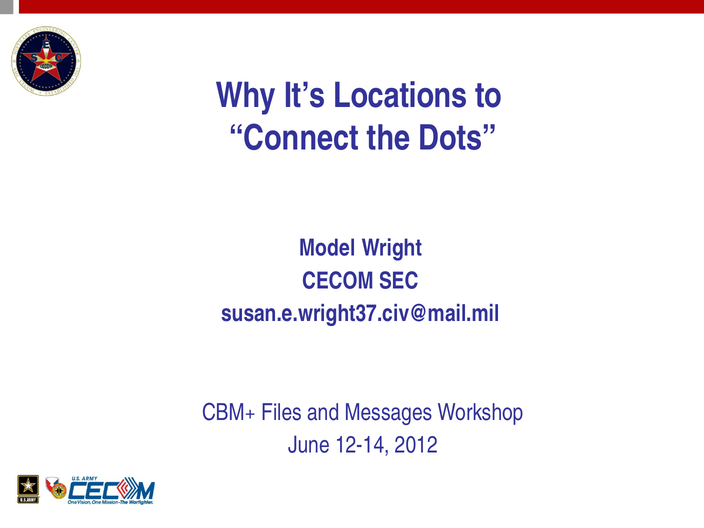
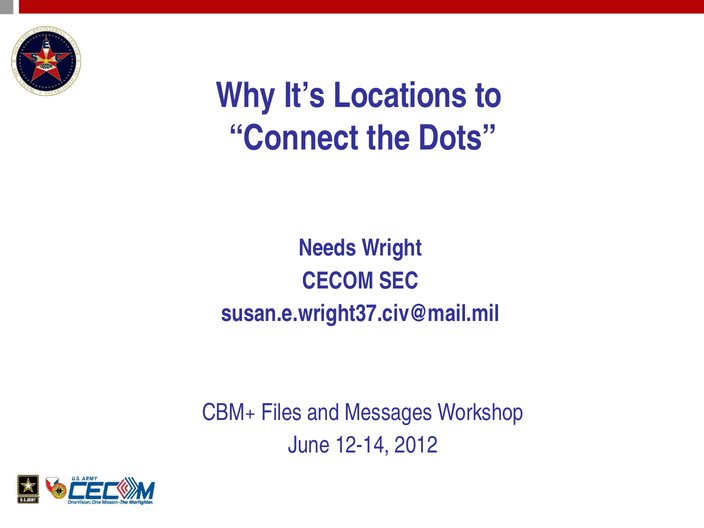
Model: Model -> Needs (327, 248)
